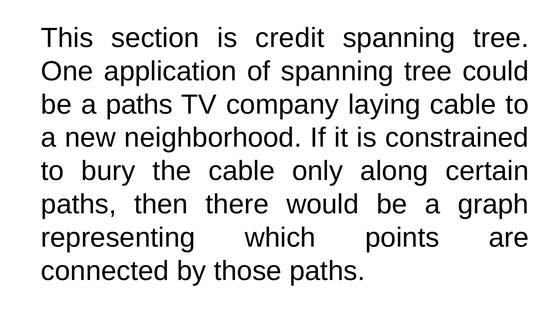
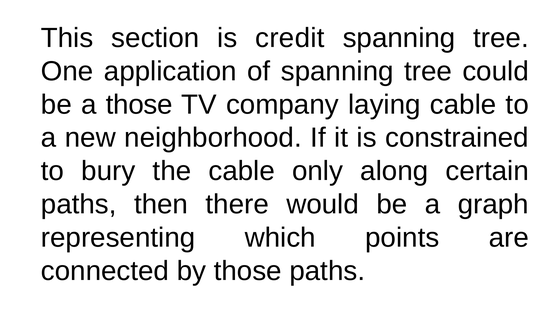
a paths: paths -> those (139, 105)
